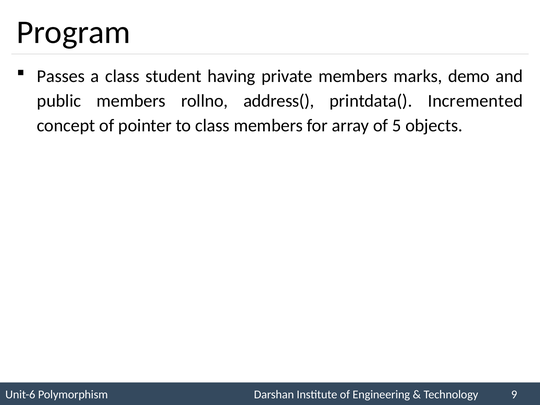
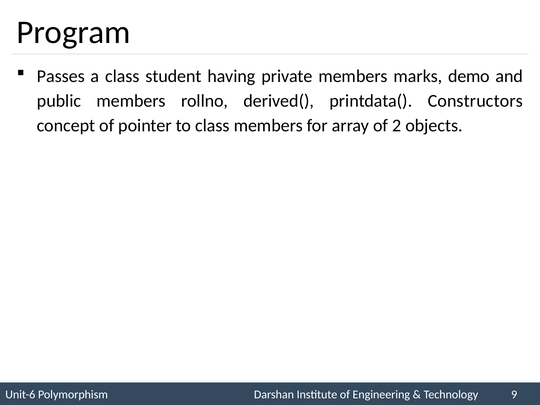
address(: address( -> derived( (279, 101)
Incremented: Incremented -> Constructors (475, 101)
5: 5 -> 2 (397, 126)
